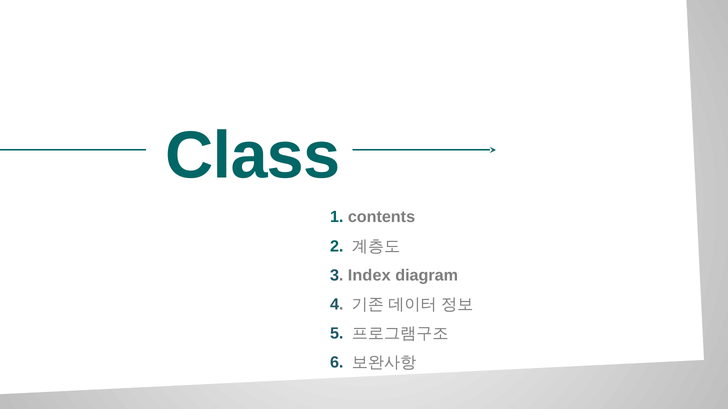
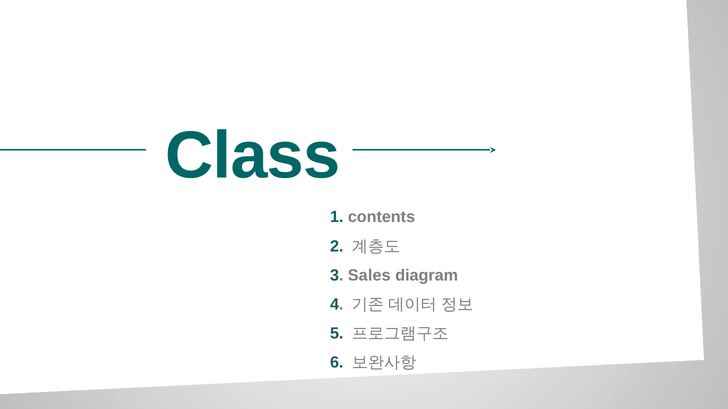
Index: Index -> Sales (369, 276)
